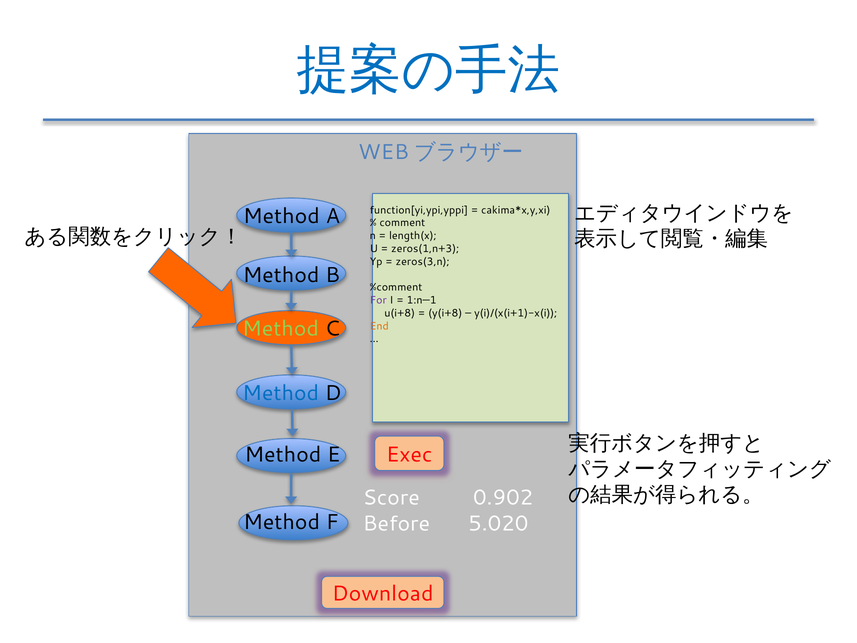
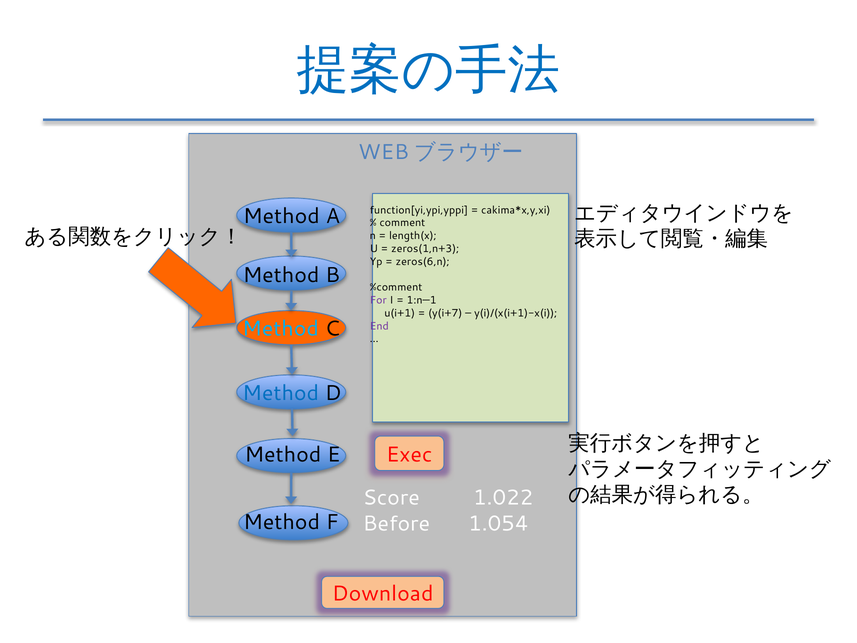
zeros(3,n: zeros(3,n -> zeros(6,n (423, 261)
u(i+8: u(i+8 -> u(i+1 (400, 313)
y(i+8: y(i+8 -> y(i+7 (445, 313)
Method colour: light green -> light blue (280, 329)
End colour: orange -> purple (379, 326)
0.902: 0.902 -> 1.022 (503, 498)
5.020: 5.020 -> 1.054 (498, 523)
